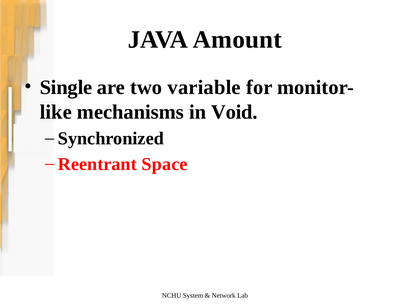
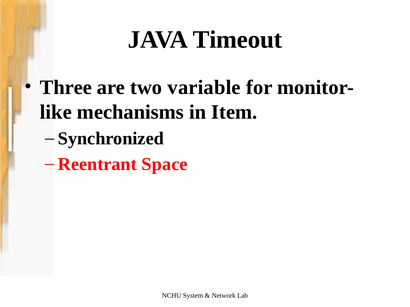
Amount: Amount -> Timeout (238, 40)
Single: Single -> Three (66, 88)
Void: Void -> Item (234, 112)
